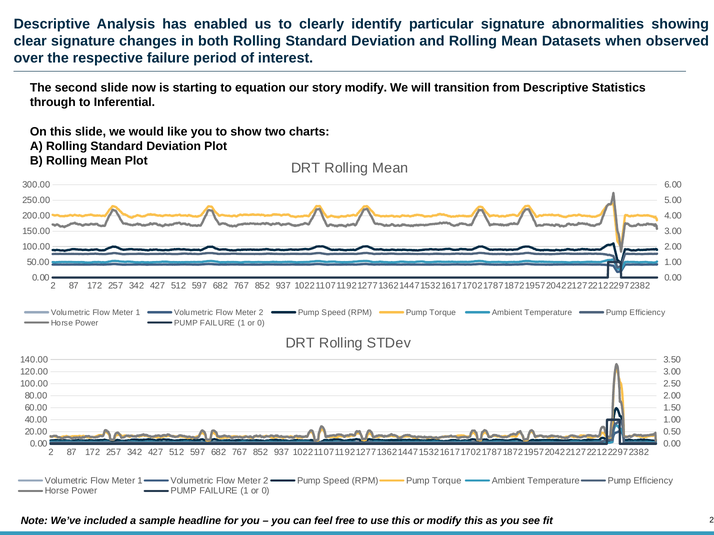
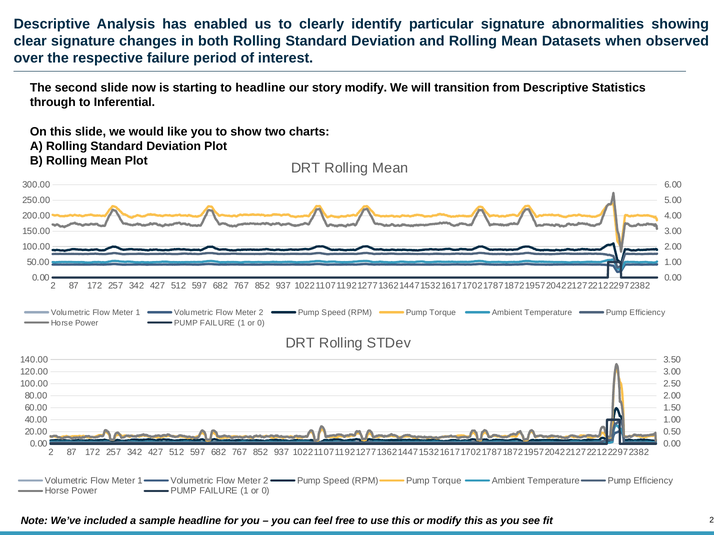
to equation: equation -> headline (260, 88)
